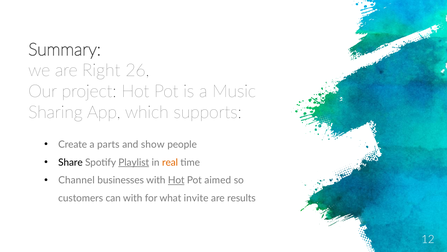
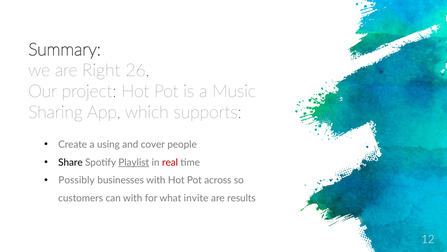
parts: parts -> using (108, 144)
show: show -> cover (153, 144)
real colour: orange -> red (170, 162)
Channel: Channel -> Possibly (77, 180)
Hot underline: present -> none (176, 180)
aimed: aimed -> across (218, 180)
